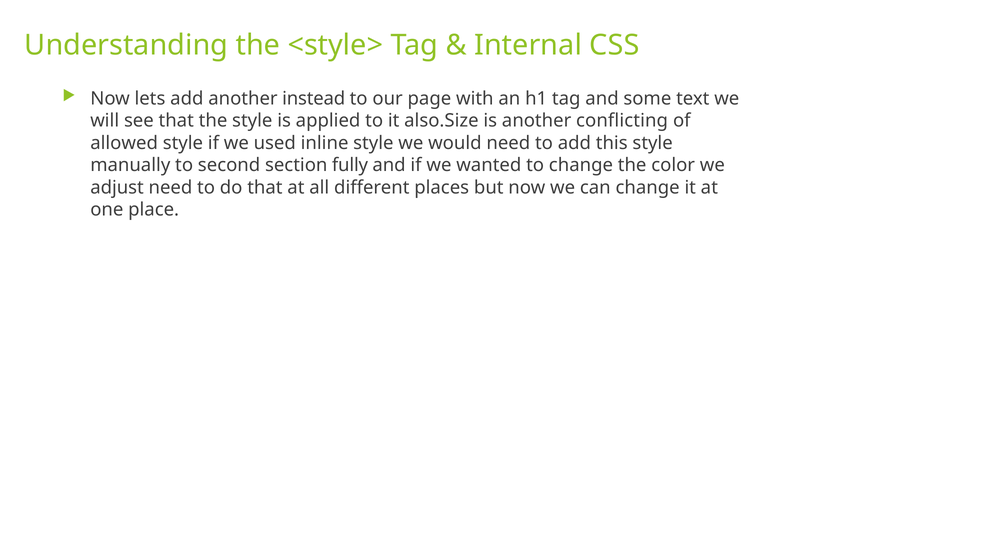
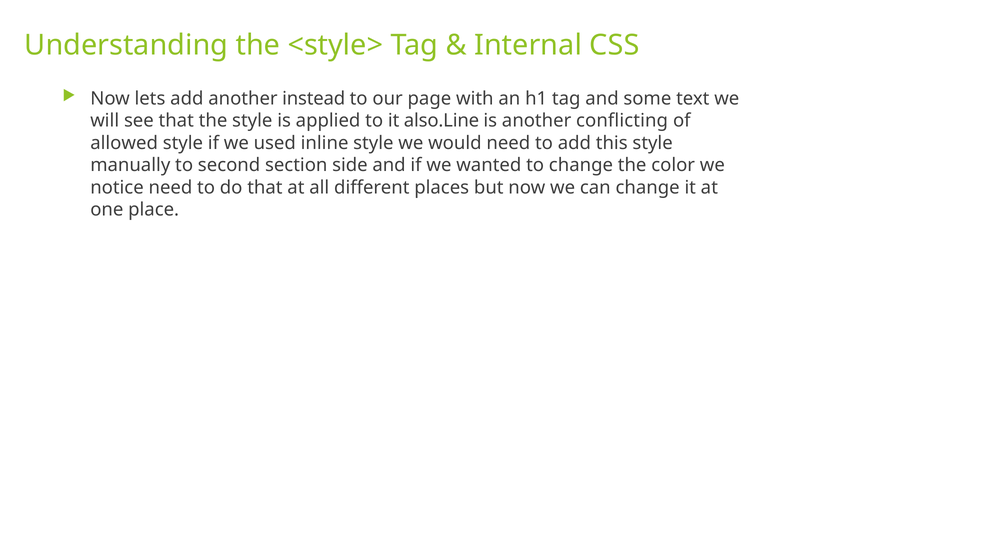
also.Size: also.Size -> also.Line (441, 121)
fully: fully -> side (350, 165)
adjust: adjust -> notice (117, 188)
